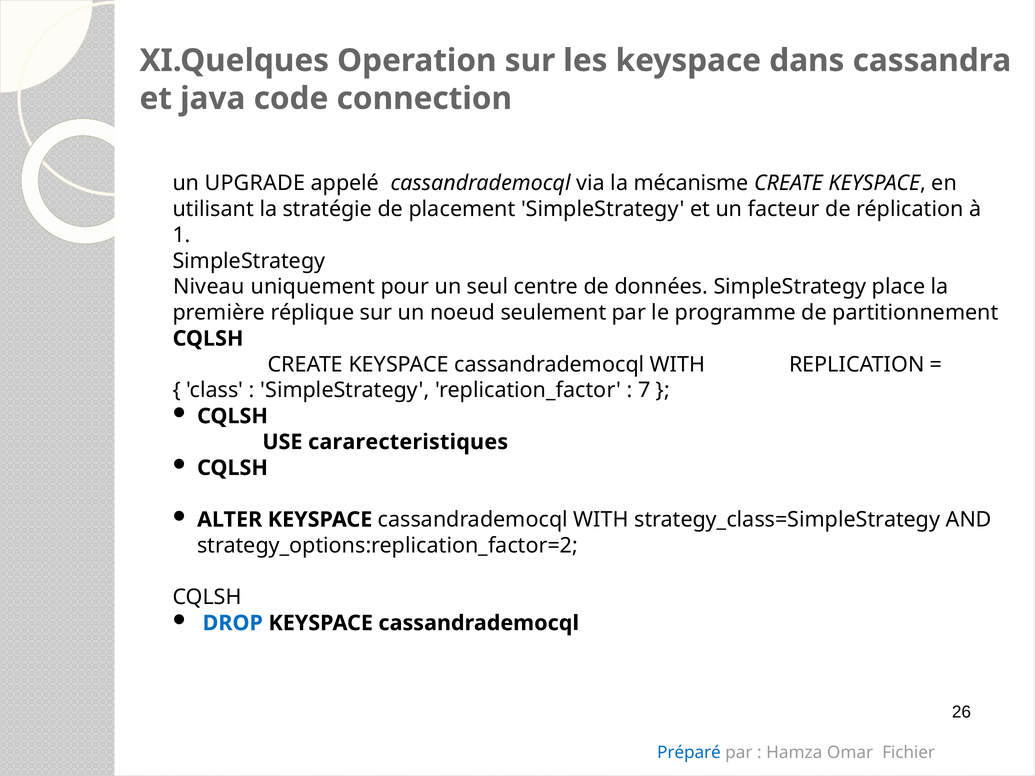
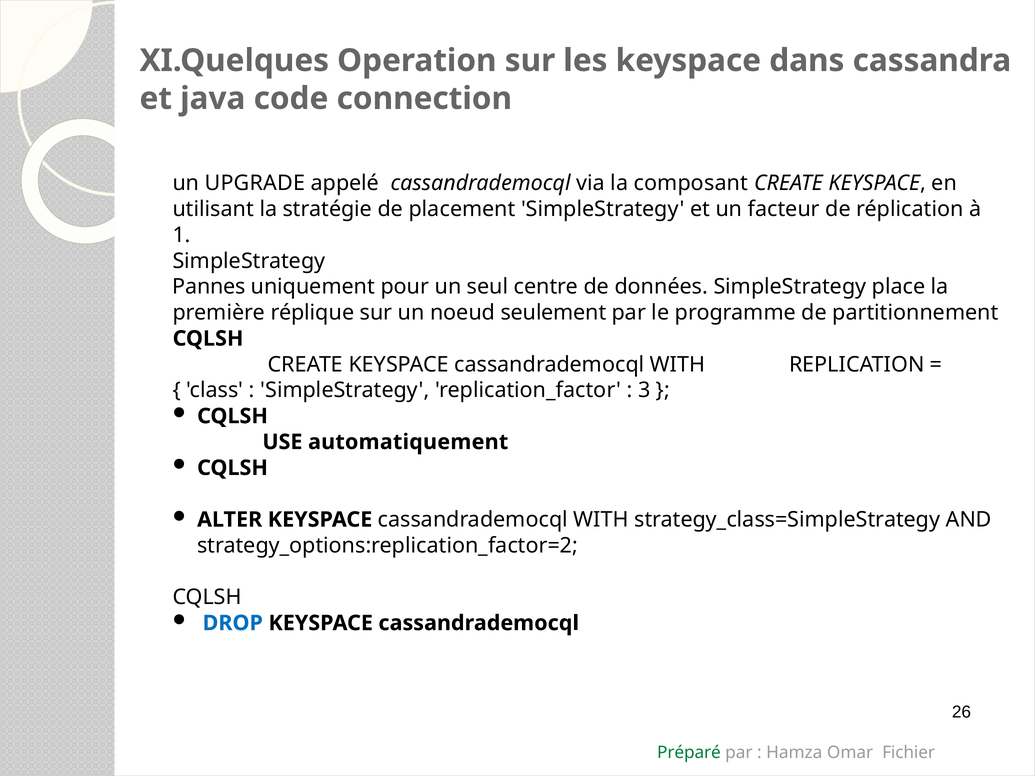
mécanisme: mécanisme -> composant (691, 183)
Niveau: Niveau -> Pannes (209, 287)
7: 7 -> 3 (644, 390)
cararecteristiques: cararecteristiques -> automatiquement (408, 442)
Préparé colour: blue -> green (689, 753)
